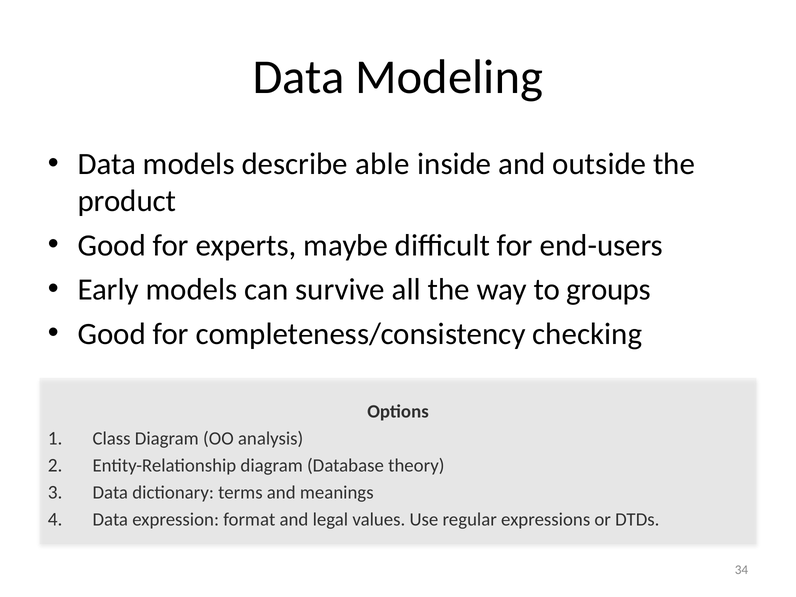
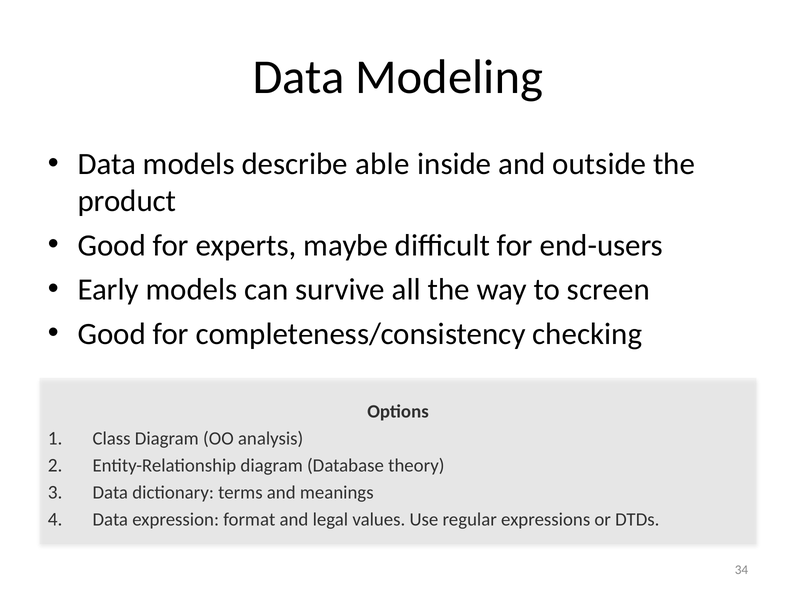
groups: groups -> screen (609, 290)
